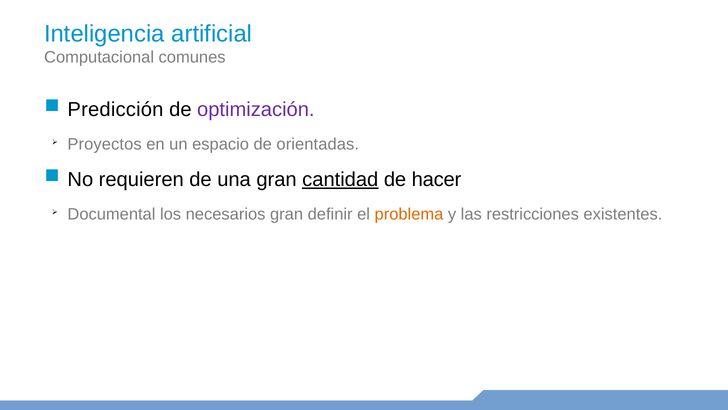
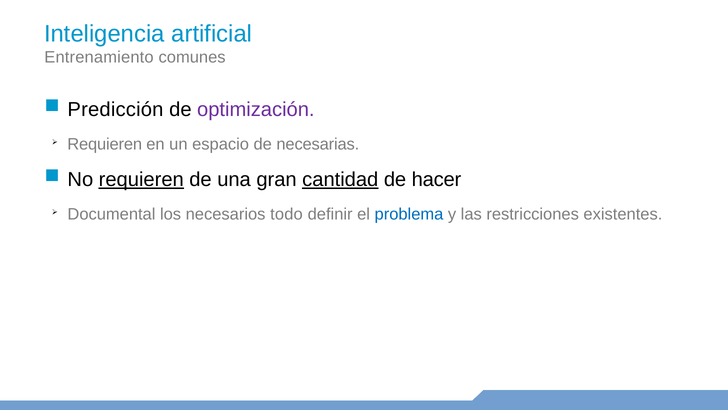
Computacional: Computacional -> Entrenamiento (99, 57)
Proyectos: Proyectos -> Requieren (105, 144)
orientadas: orientadas -> necesarias (318, 144)
requieren underline: none -> present (141, 179)
necesarios gran: gran -> todo (286, 214)
problema colour: orange -> blue (409, 214)
